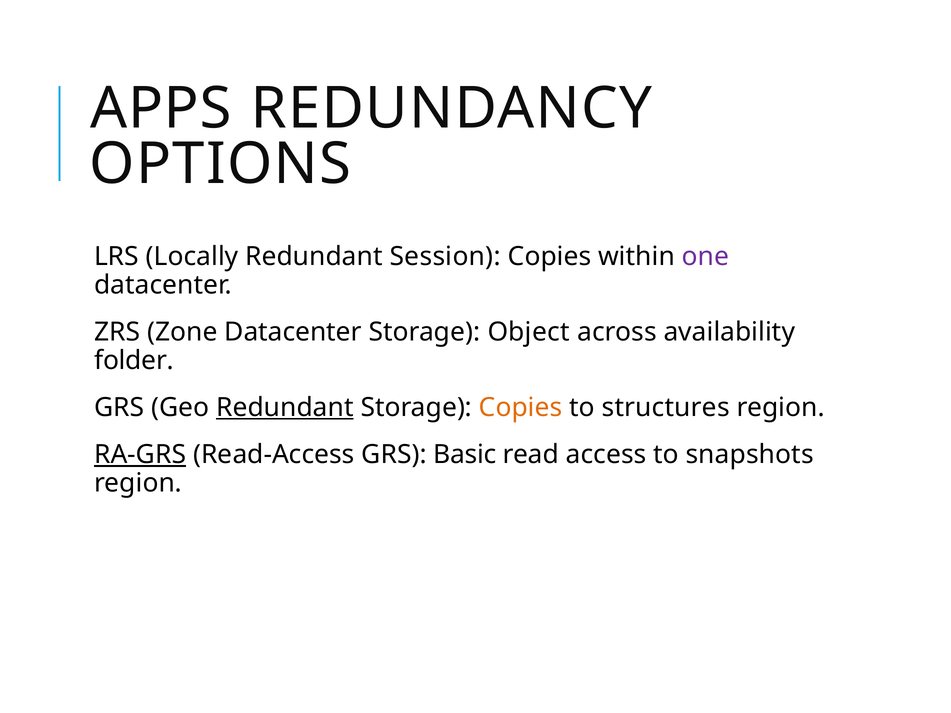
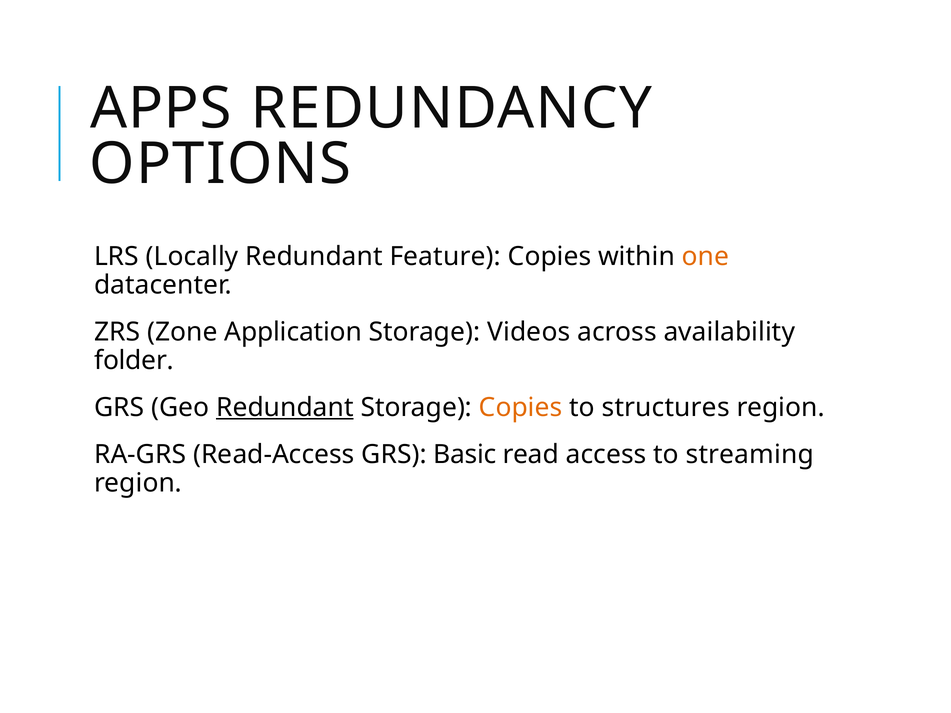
Session: Session -> Feature (445, 257)
one colour: purple -> orange (705, 257)
Zone Datacenter: Datacenter -> Application (293, 332)
Object: Object -> Videos (529, 332)
RA-GRS underline: present -> none (140, 455)
snapshots: snapshots -> streaming (750, 455)
